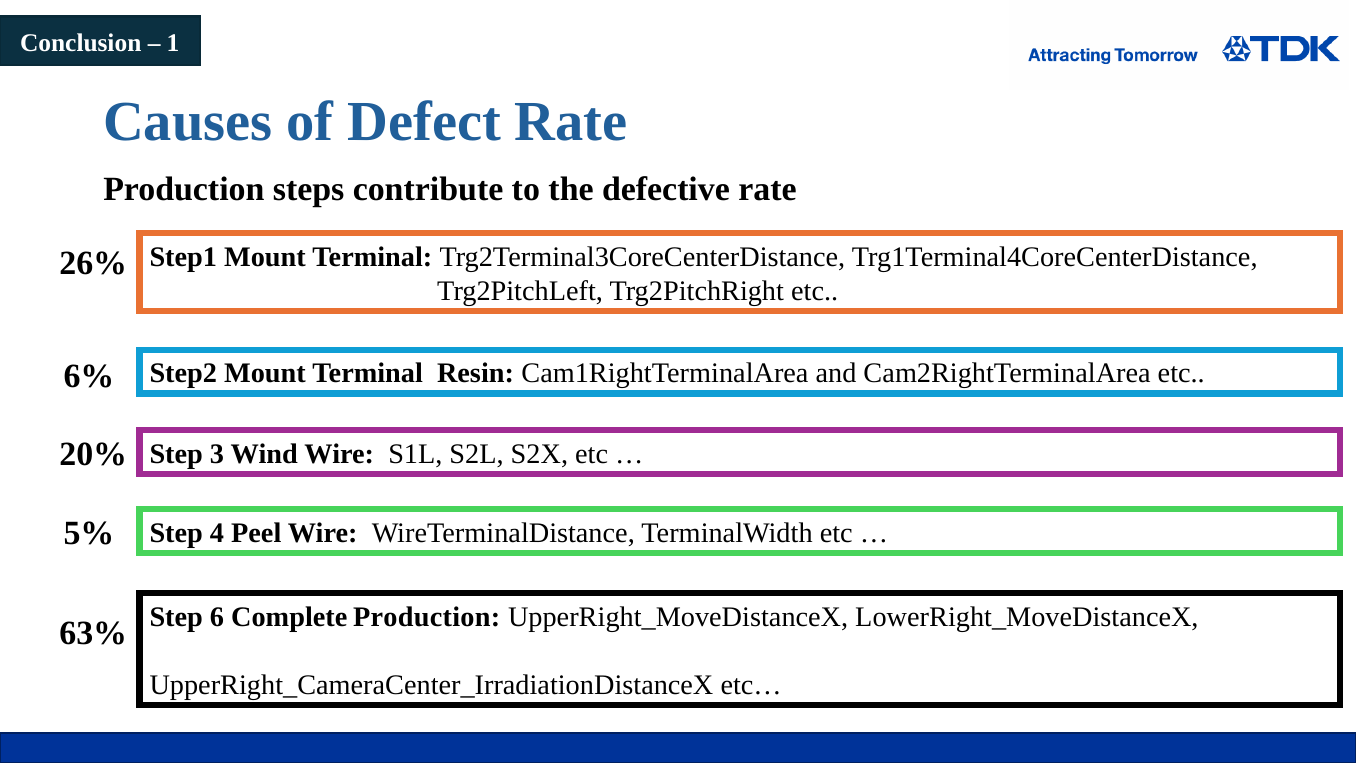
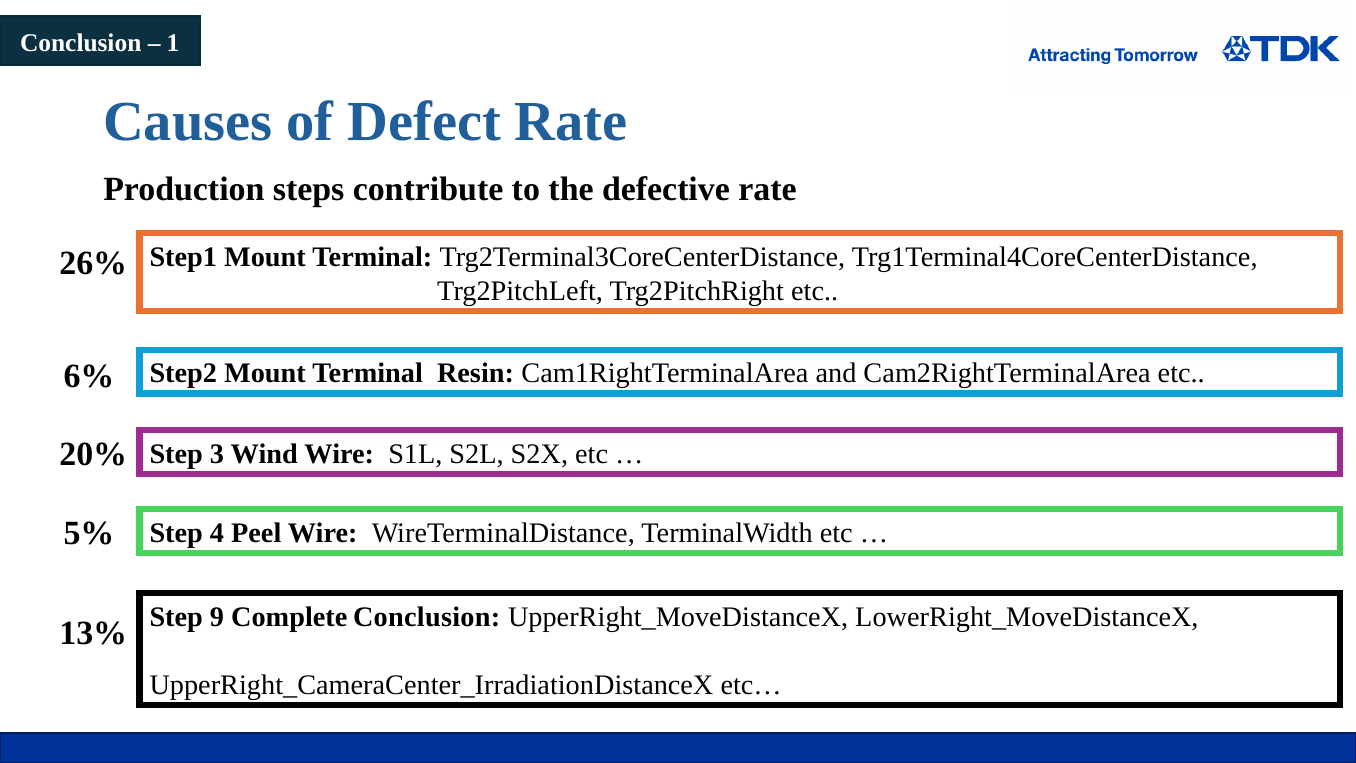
6: 6 -> 9 (217, 617)
Complete Production: Production -> Conclusion (427, 617)
63%: 63% -> 13% (93, 633)
